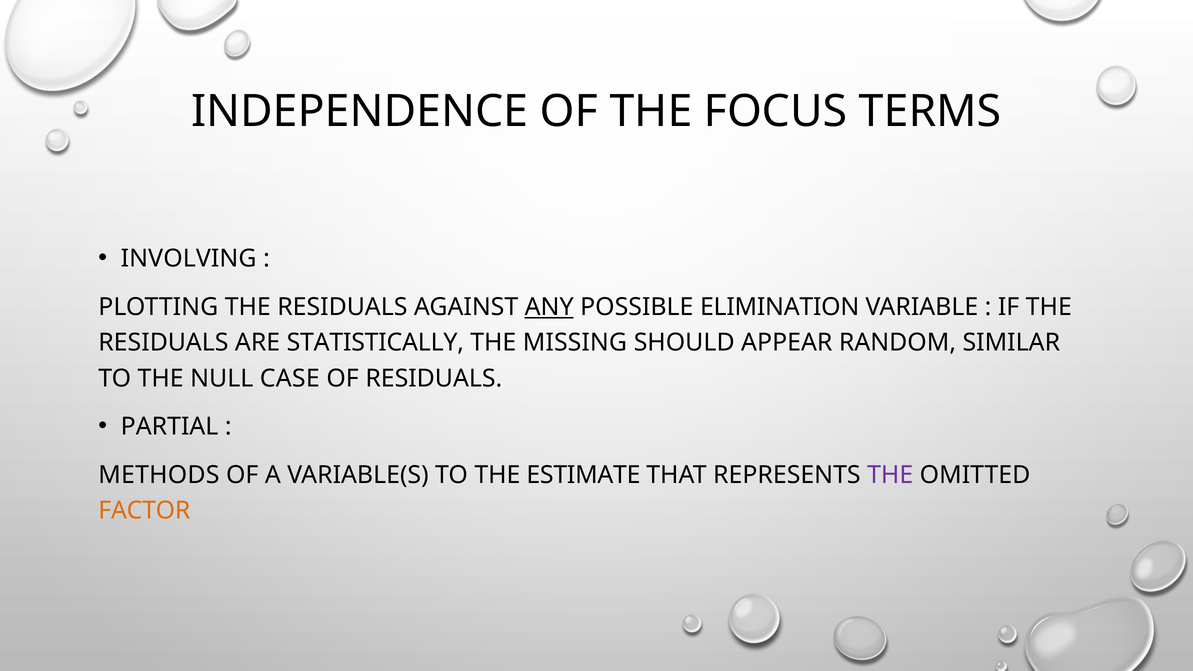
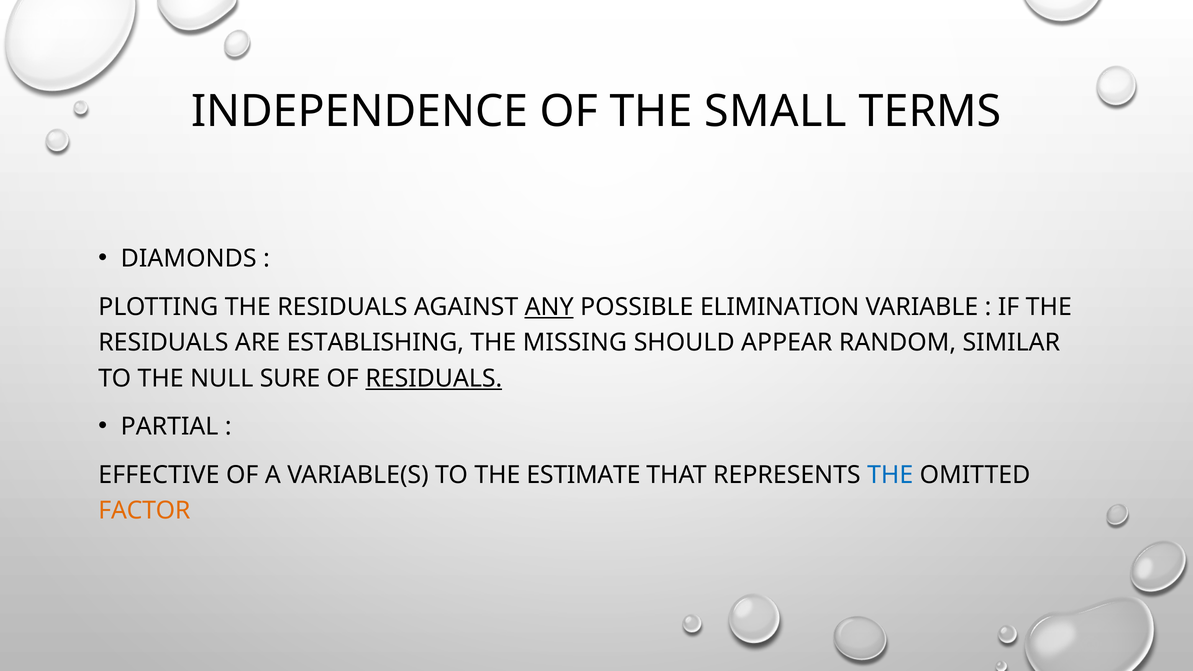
FOCUS: FOCUS -> SMALL (775, 111)
INVOLVING: INVOLVING -> DIAMONDS (189, 259)
STATISTICALLY: STATISTICALLY -> ESTABLISHING (375, 343)
CASE: CASE -> SURE (290, 379)
RESIDUALS underline: none -> present (434, 379)
METHODS: METHODS -> EFFECTIVE (159, 475)
THE colour: purple -> blue (890, 475)
